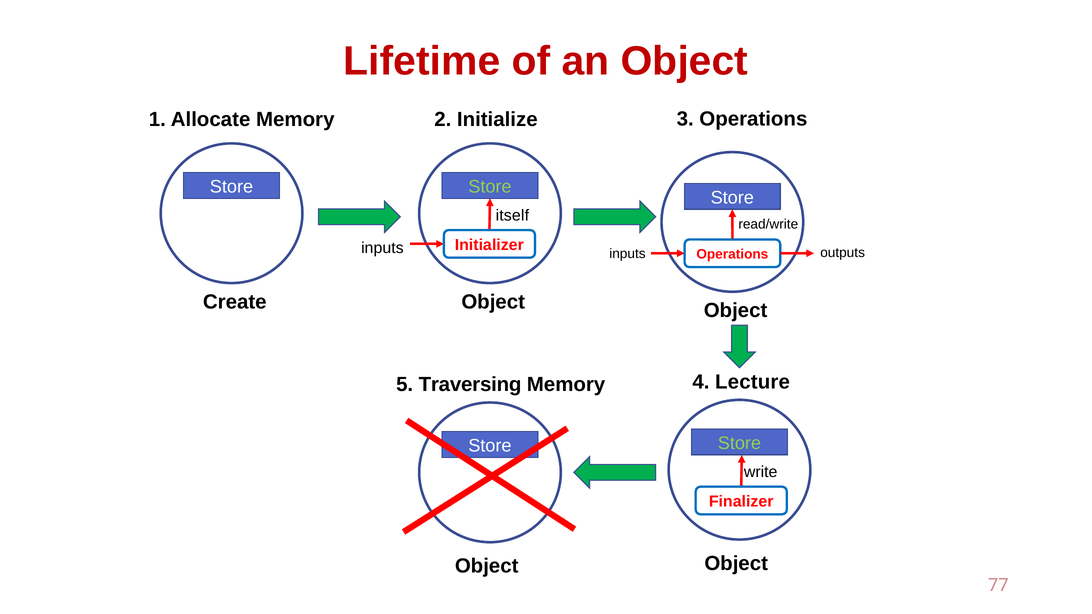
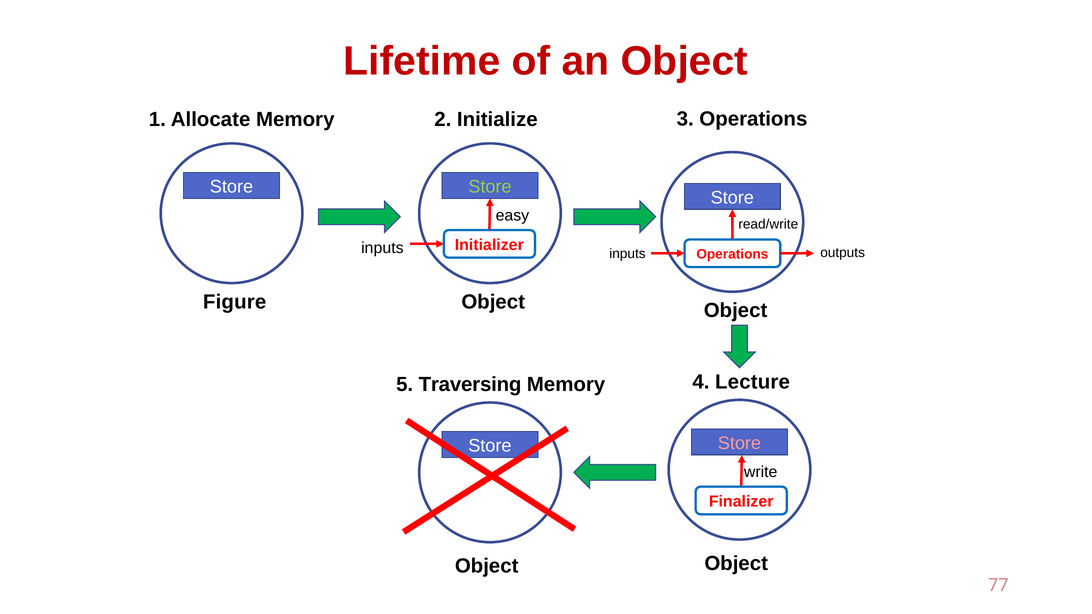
itself: itself -> easy (512, 216)
Create: Create -> Figure (235, 302)
Store colour: light green -> pink (739, 443)
